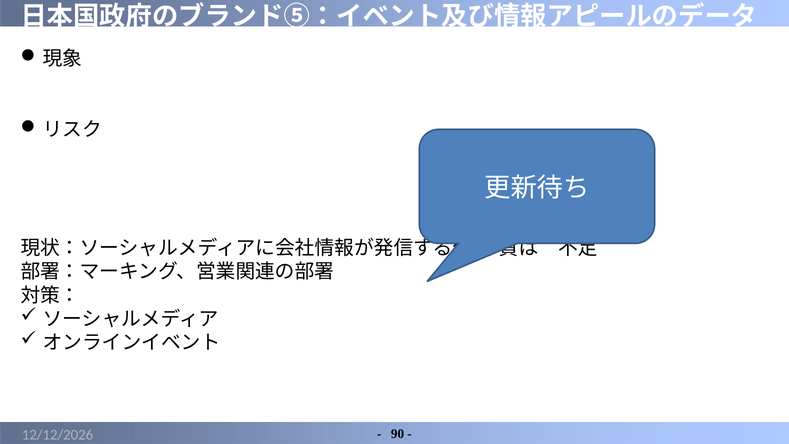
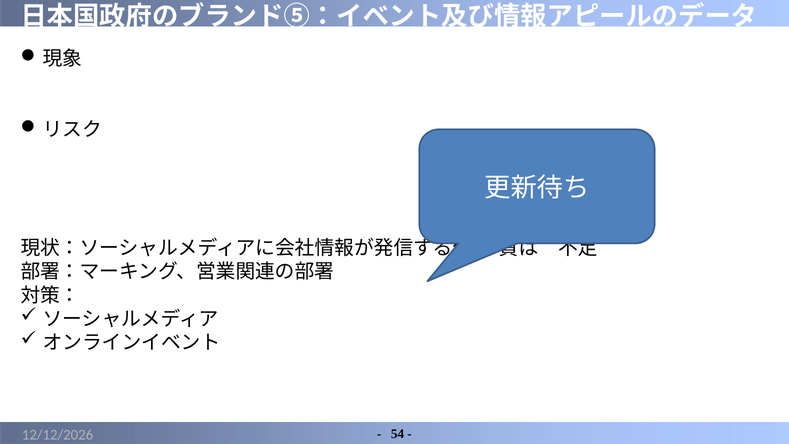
90: 90 -> 54 (398, 434)
